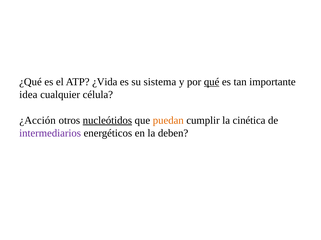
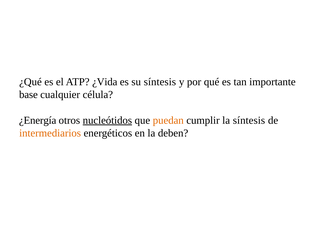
su sistema: sistema -> síntesis (160, 82)
qué underline: present -> none (212, 82)
idea: idea -> base (28, 95)
¿Acción: ¿Acción -> ¿Energía (38, 121)
la cinética: cinética -> síntesis (249, 121)
intermediarios colour: purple -> orange (50, 133)
